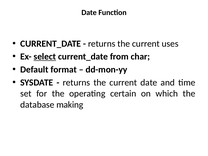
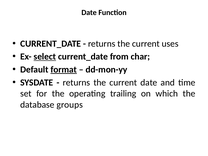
format underline: none -> present (64, 70)
certain: certain -> trailing (123, 94)
making: making -> groups (70, 105)
